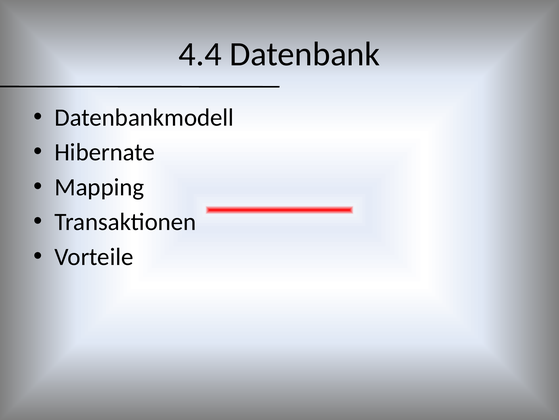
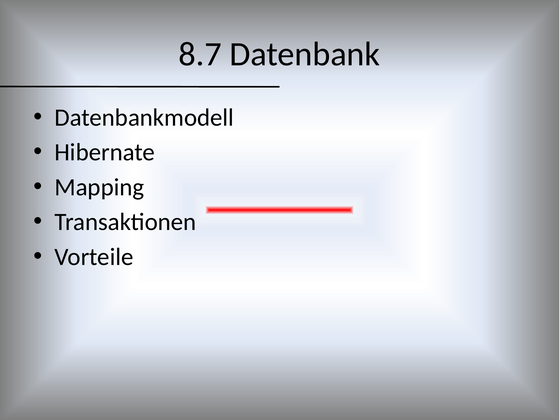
4.4: 4.4 -> 8.7 (200, 54)
